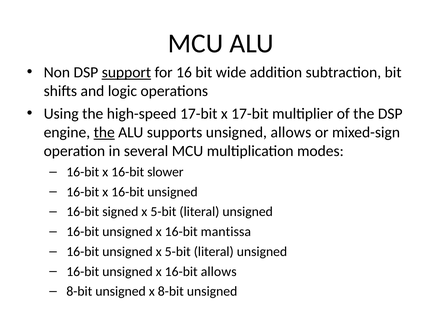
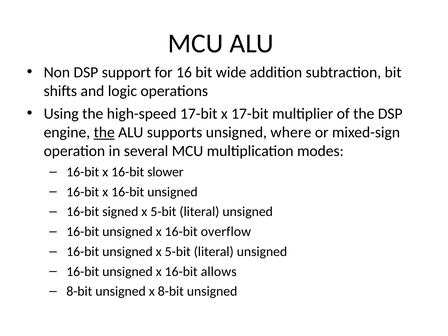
support underline: present -> none (126, 72)
unsigned allows: allows -> where (291, 132)
mantissa: mantissa -> overflow (226, 232)
